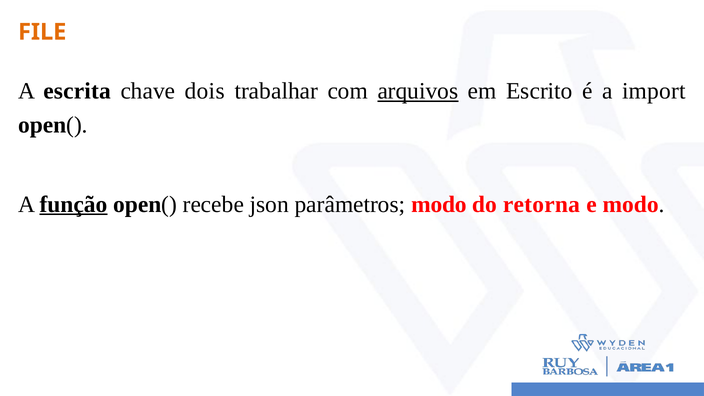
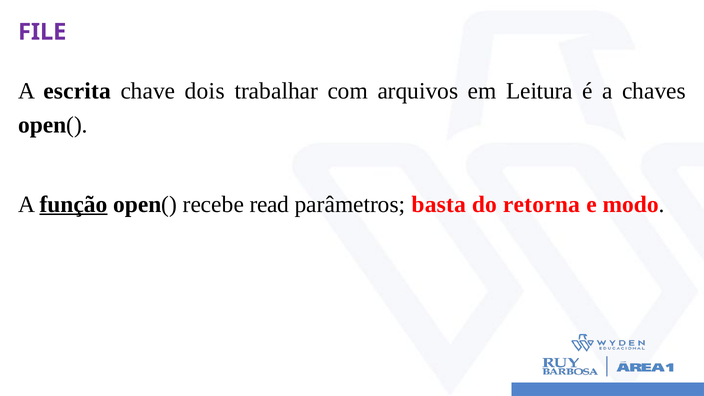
FILE colour: orange -> purple (42, 32)
arquivos underline: present -> none (418, 91)
Escrito: Escrito -> Leitura (539, 91)
import: import -> chaves (654, 91)
json: json -> read (269, 204)
parâmetros modo: modo -> basta (439, 204)
